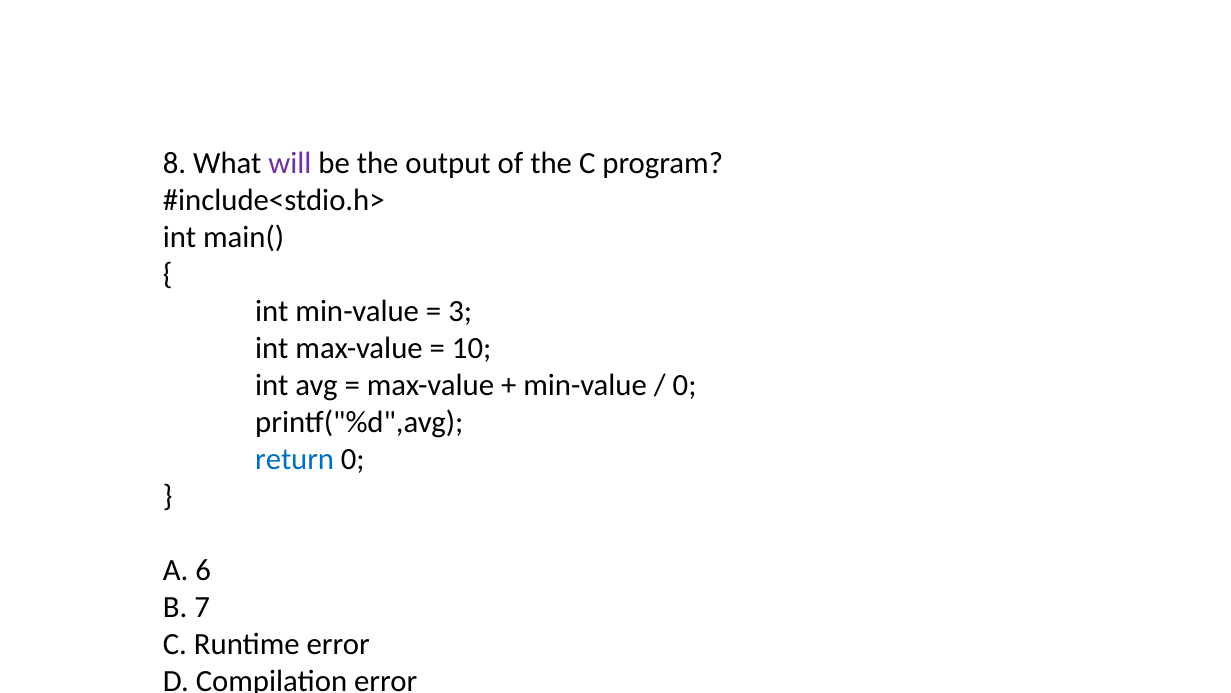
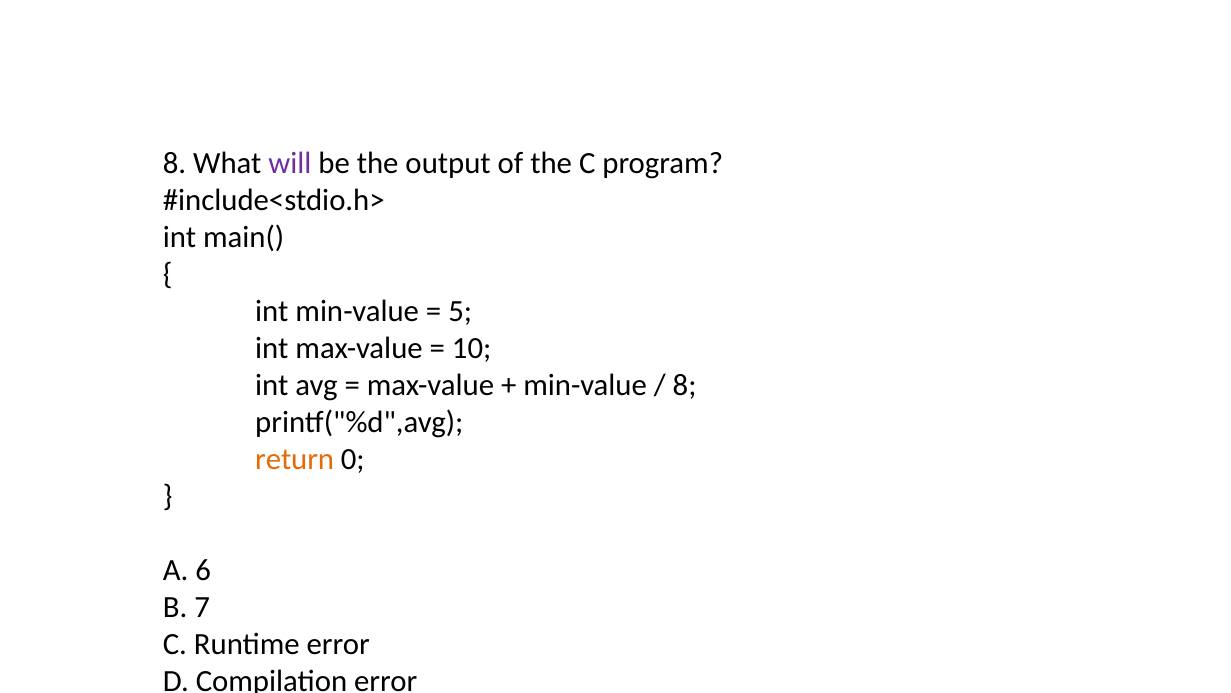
3: 3 -> 5 (460, 311)
0: 0 -> 8 (685, 385)
return colour: blue -> orange (295, 459)
